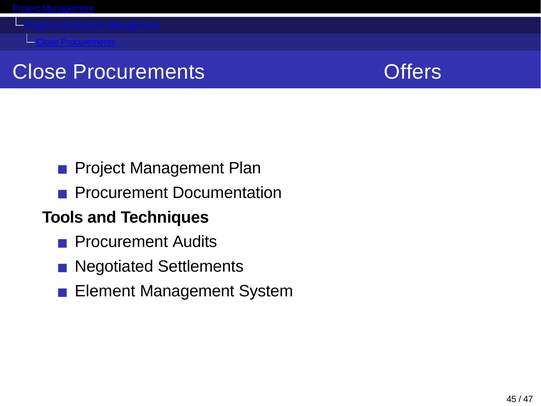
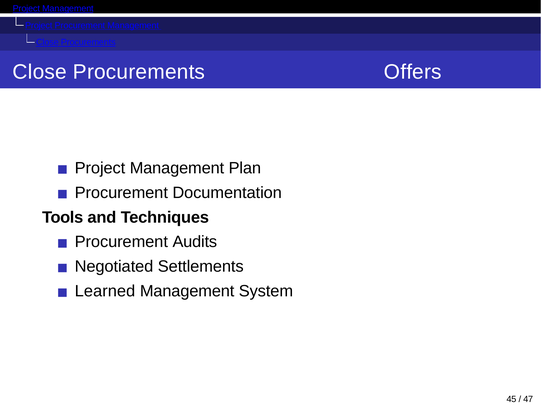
Element: Element -> Learned (105, 291)
